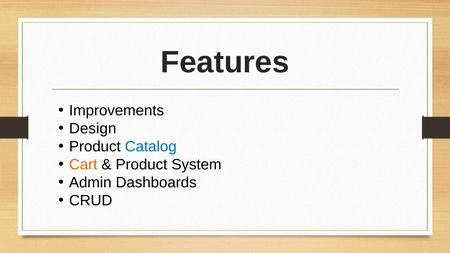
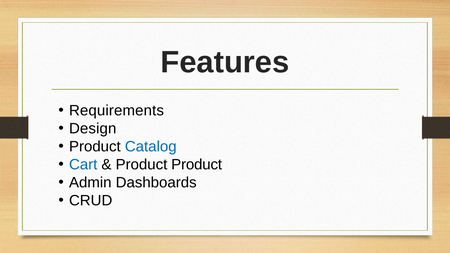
Improvements: Improvements -> Requirements (116, 111)
Cart colour: orange -> blue (83, 165)
Product System: System -> Product (197, 165)
